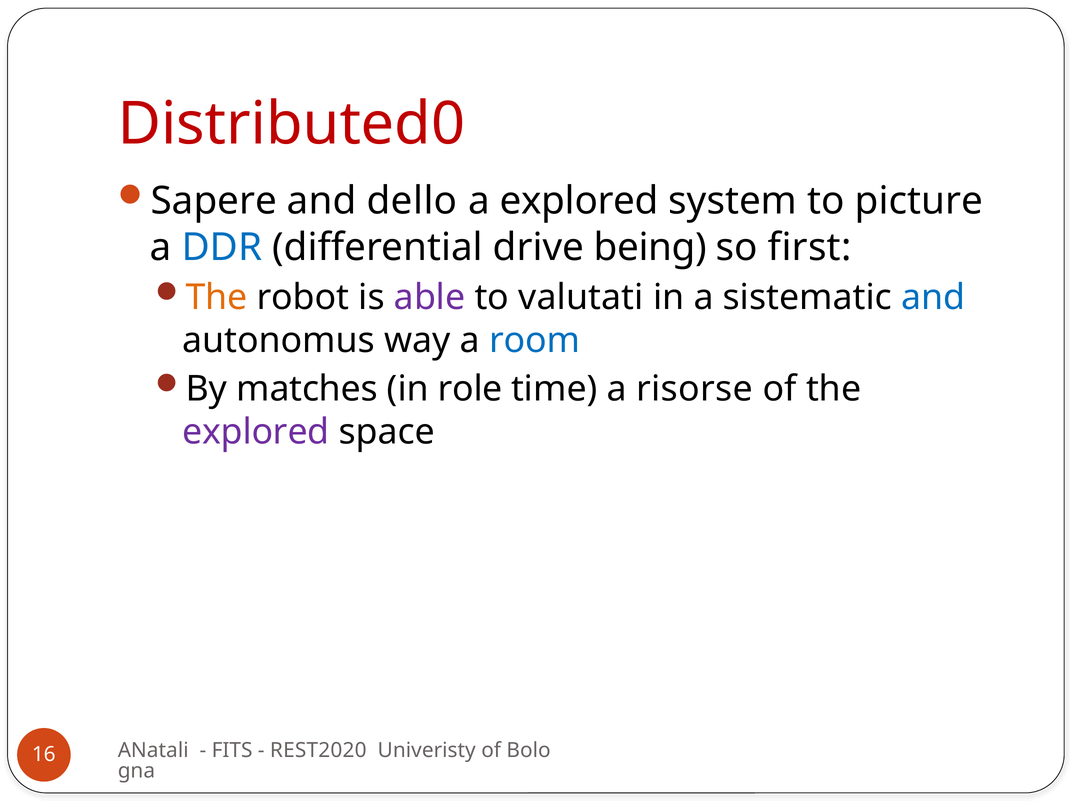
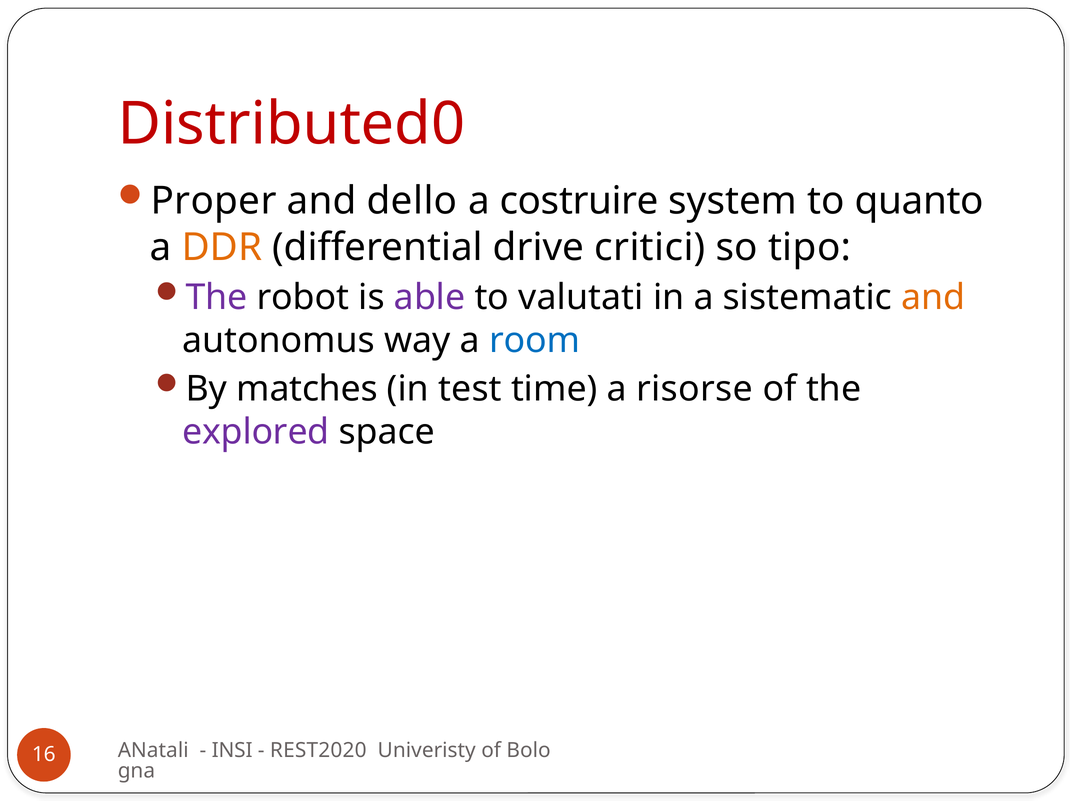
Sapere: Sapere -> Proper (214, 201)
a explored: explored -> costruire (579, 201)
picture: picture -> quanto (919, 201)
DDR colour: blue -> orange (222, 248)
being: being -> critici (650, 248)
first: first -> tipo (810, 248)
The colour: orange -> purple (217, 298)
and colour: blue -> orange (933, 298)
role: role -> test (470, 389)
FITS: FITS -> INSI (232, 750)
